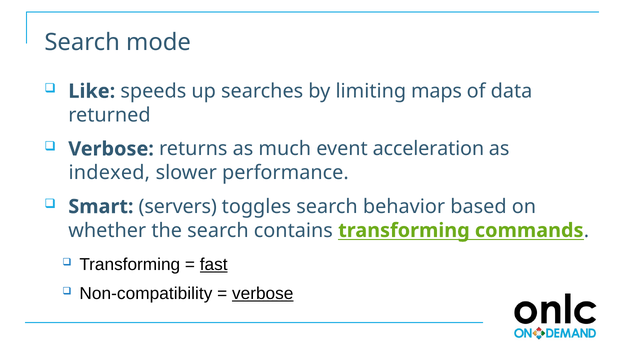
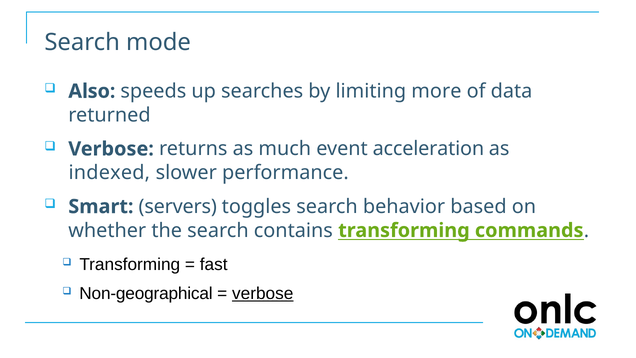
Like: Like -> Also (92, 91)
maps: maps -> more (436, 91)
fast underline: present -> none (214, 264)
Non-compatibility: Non-compatibility -> Non-geographical (146, 293)
